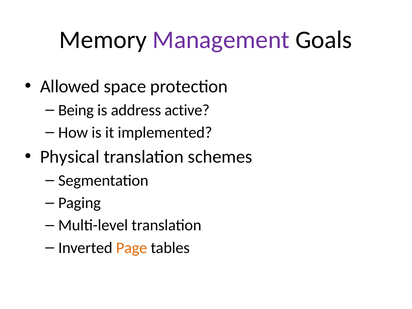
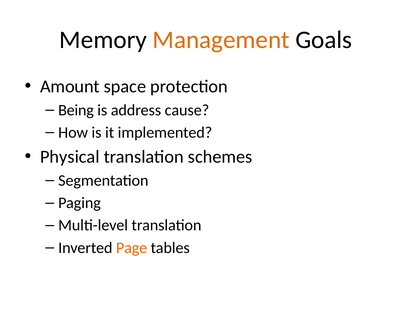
Management colour: purple -> orange (221, 40)
Allowed: Allowed -> Amount (70, 86)
active: active -> cause (187, 110)
